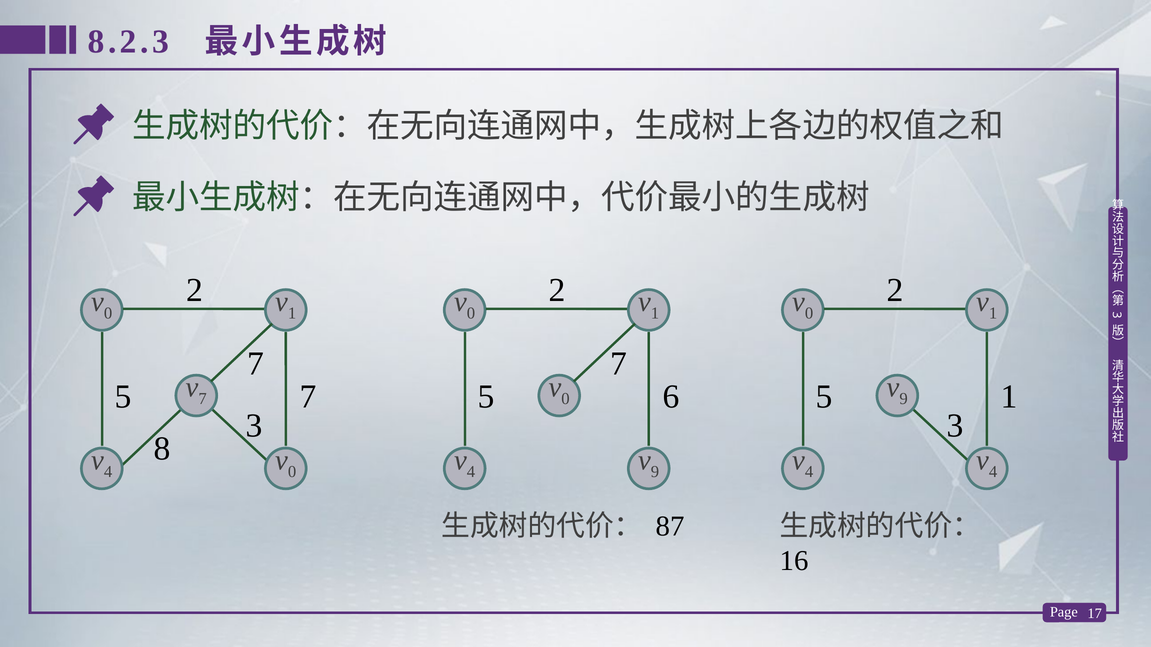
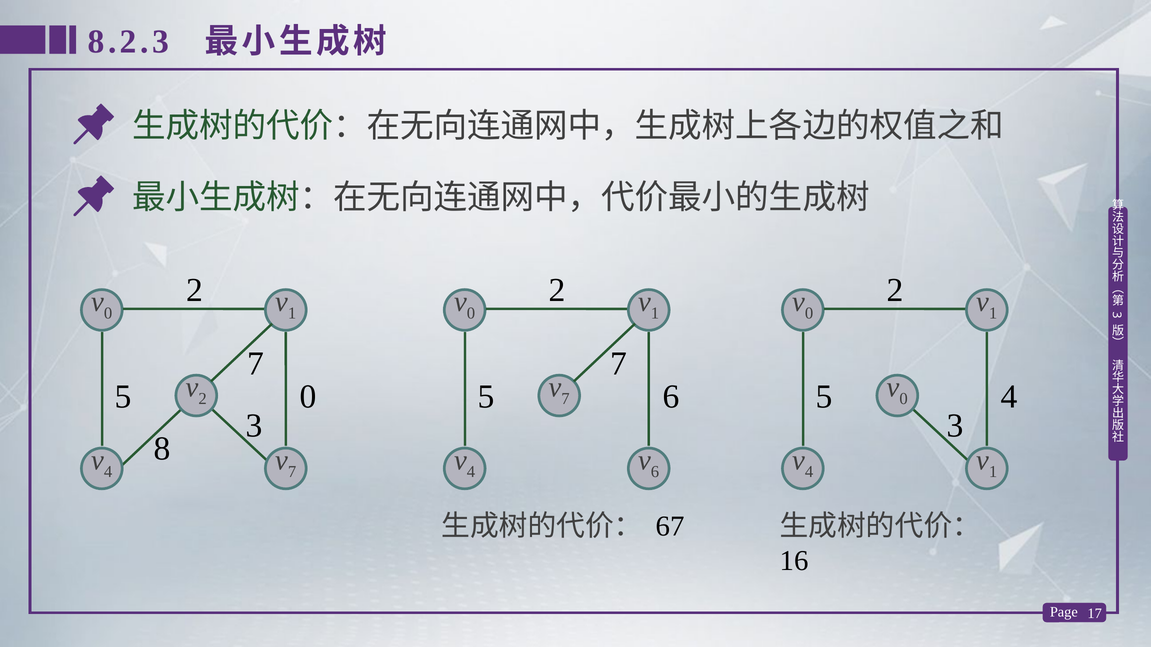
7: 7 -> 2 (203, 399)
0: 0 -> 7 (566, 399)
9: 9 -> 0 (904, 399)
5 7: 7 -> 0 (308, 397)
5 1: 1 -> 4 (1009, 397)
0: 0 -> 7 (292, 472)
9: 9 -> 6 (655, 472)
4: 4 -> 1 (993, 472)
87: 87 -> 67 (670, 527)
